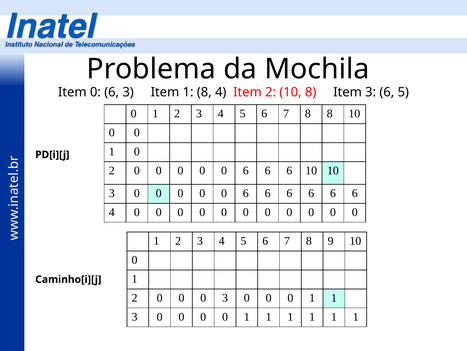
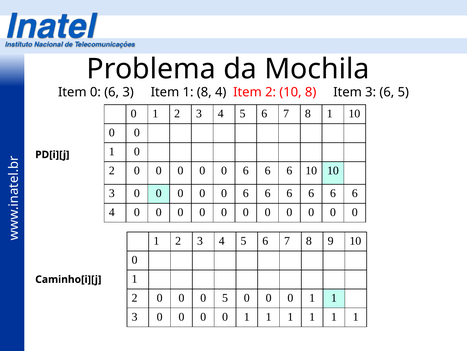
8 8: 8 -> 1 (330, 113)
0 3: 3 -> 5 (225, 297)
